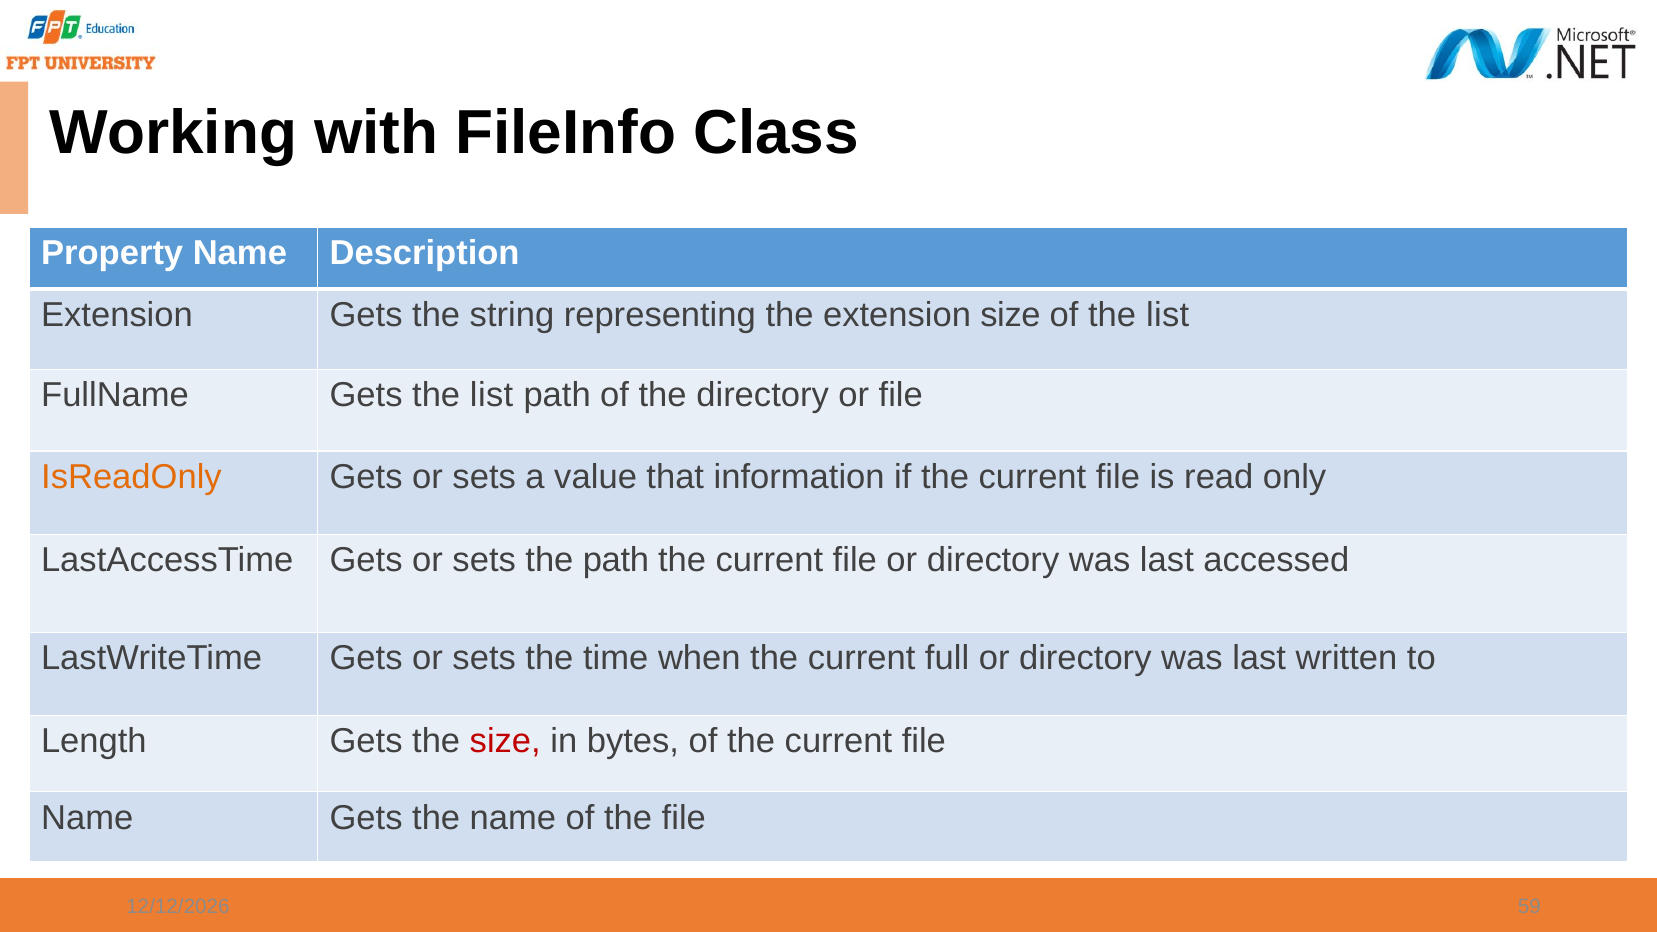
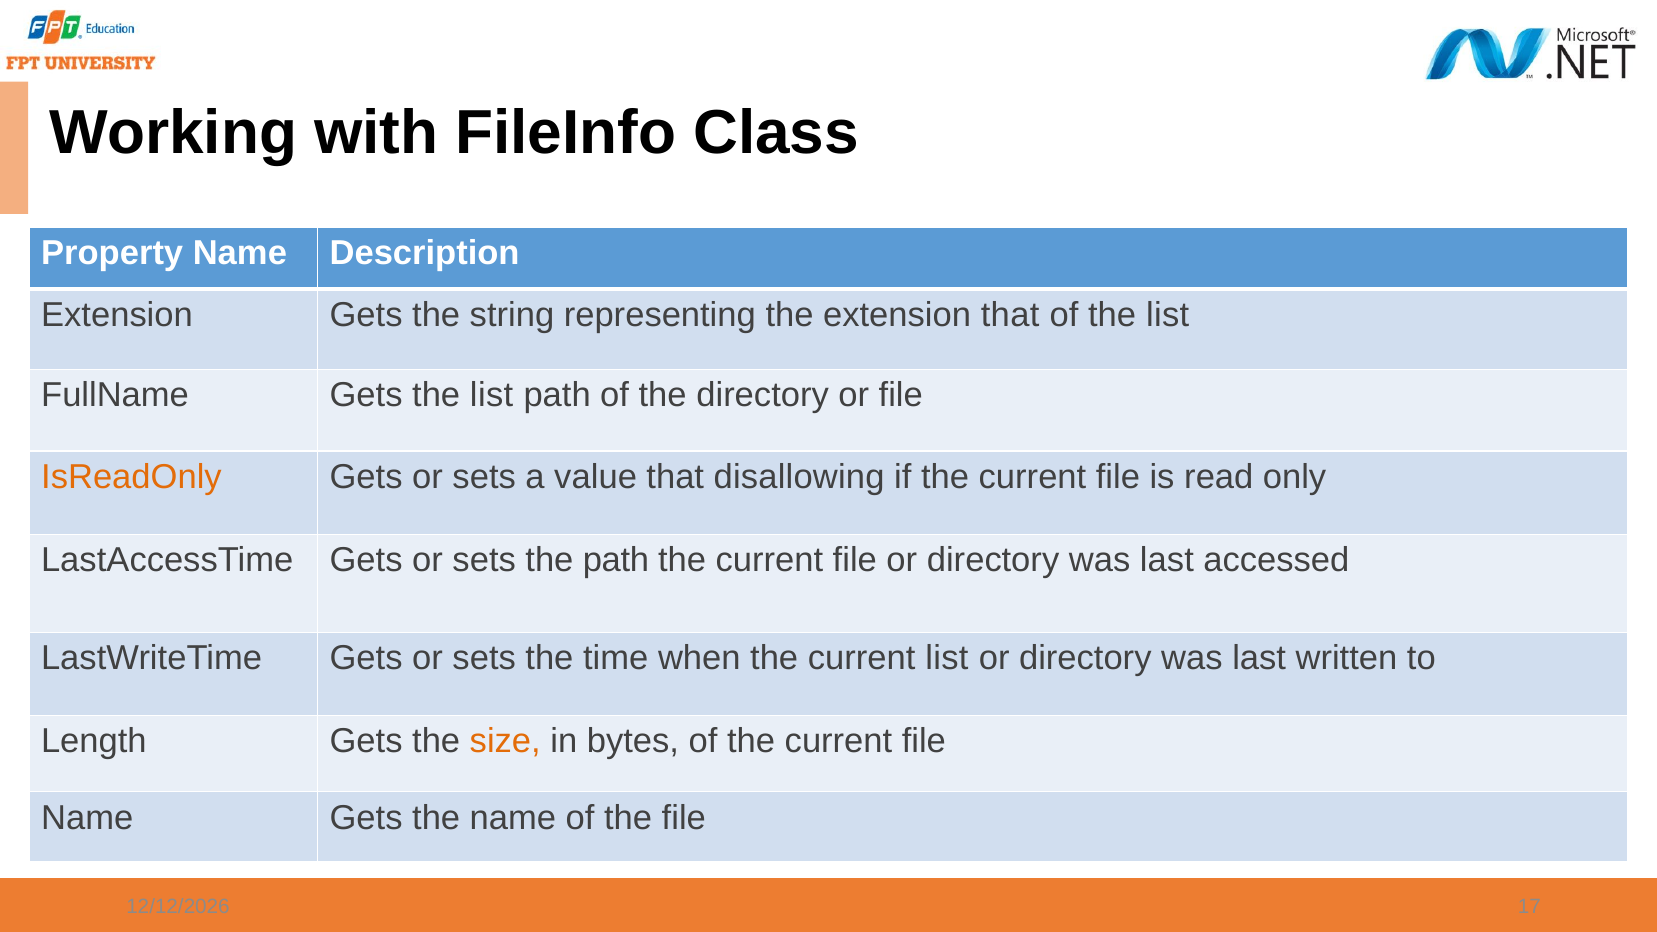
extension size: size -> that (1010, 315)
information: information -> disallowing (799, 477)
current full: full -> list (947, 659)
size colour: red -> orange (505, 741)
59: 59 -> 17 (1529, 907)
